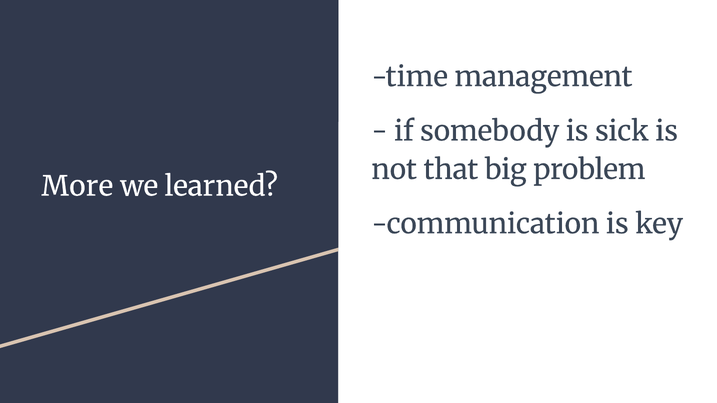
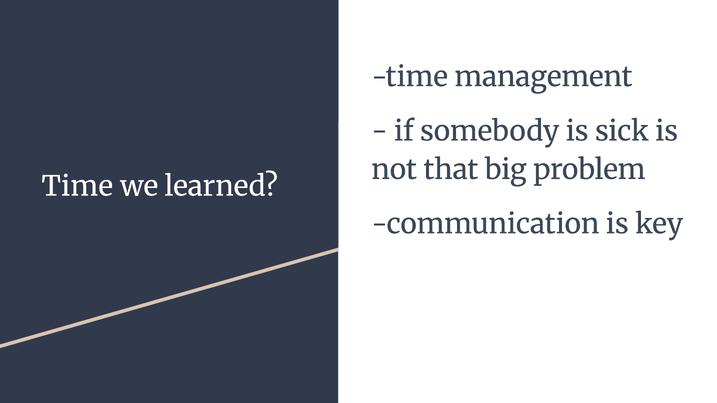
More: More -> Time (77, 187)
